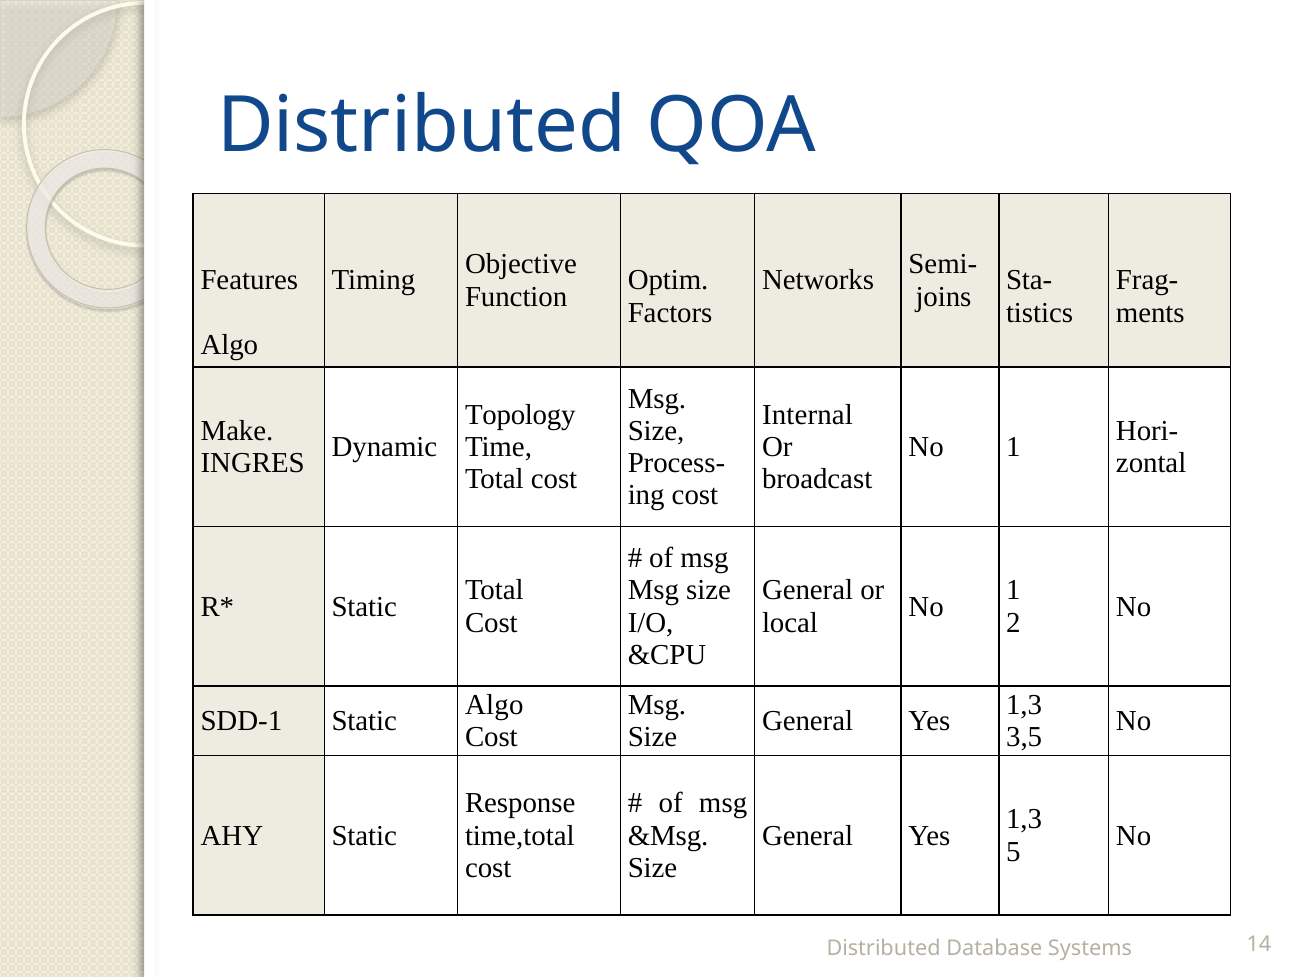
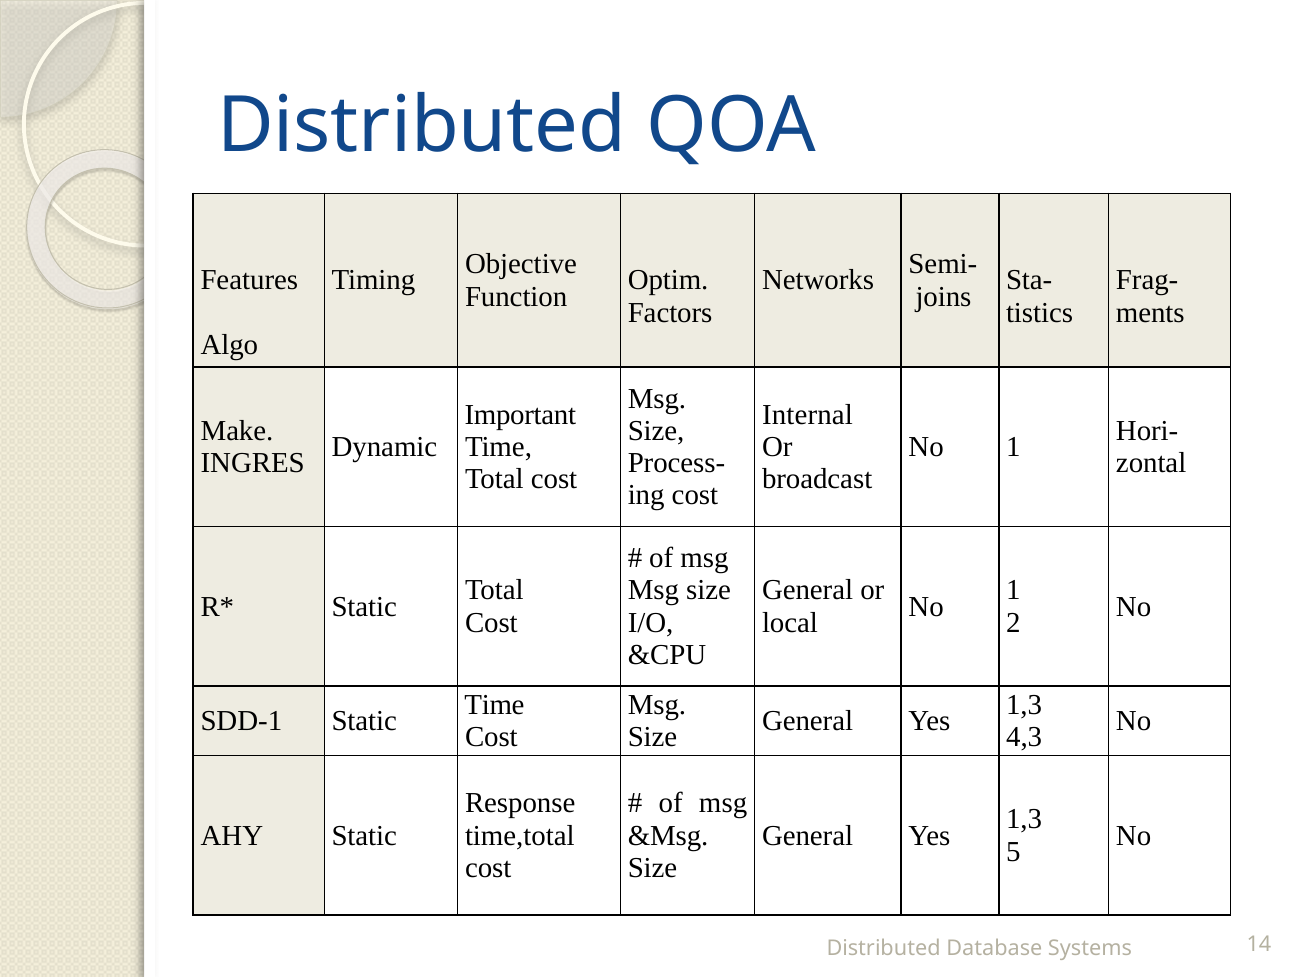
Topology: Topology -> Important (520, 415)
Algo: Algo -> Time (495, 705)
3,5: 3,5 -> 4,3 (1024, 737)
